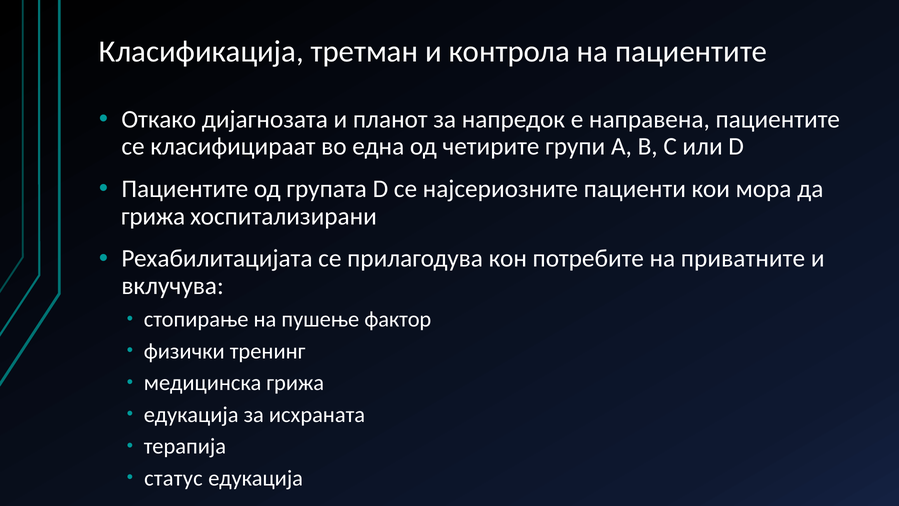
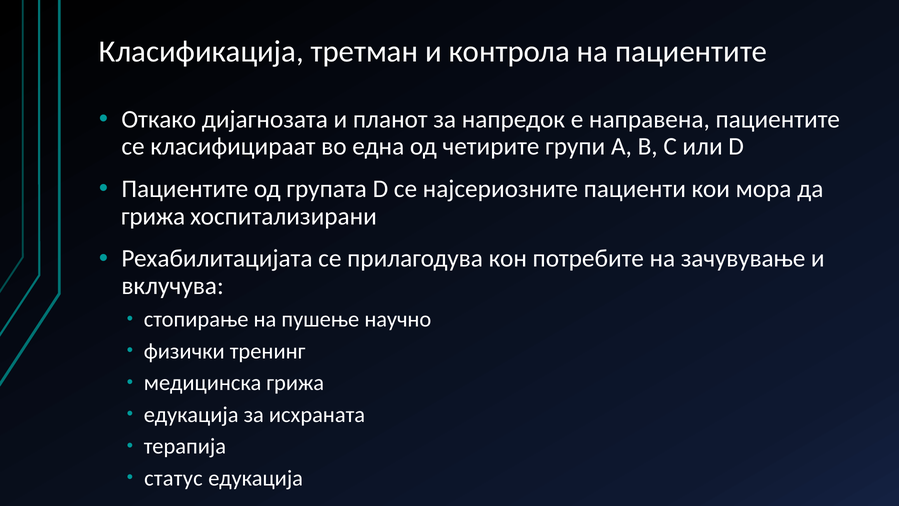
приватните: приватните -> зачувување (743, 259)
фактор: фактор -> научно (398, 319)
